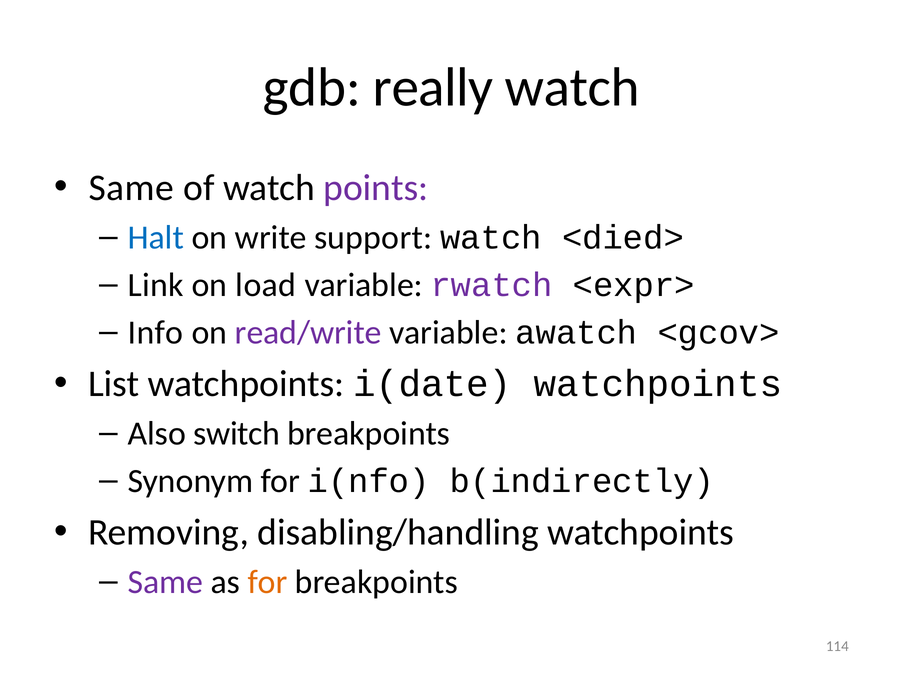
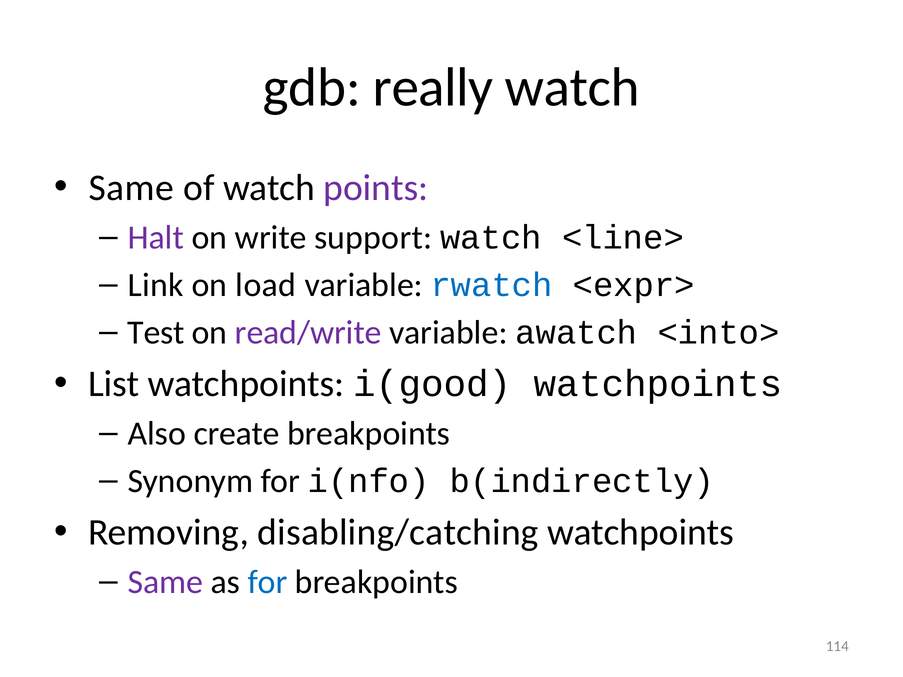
Halt colour: blue -> purple (156, 237)
<died>: <died> -> <line> (623, 237)
rwatch colour: purple -> blue (492, 285)
Info: Info -> Test (156, 333)
<gcov>: <gcov> -> <into> (719, 333)
i(date: i(date -> i(good (432, 384)
switch: switch -> create (237, 434)
disabling/handling: disabling/handling -> disabling/catching (398, 533)
for colour: orange -> blue (268, 582)
